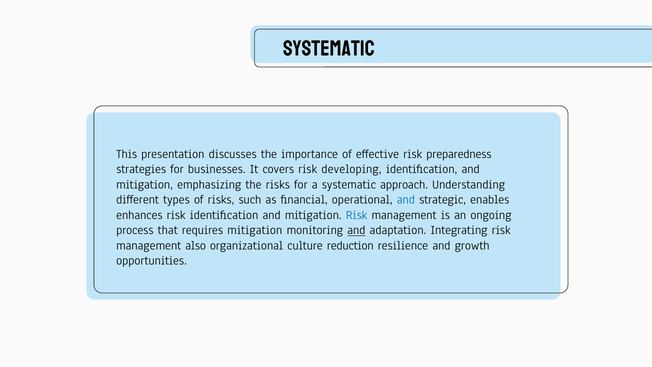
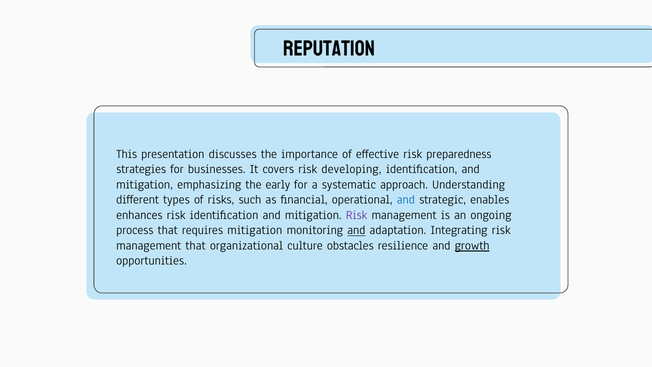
Systematic: Systematic -> Reputation (329, 48)
the risks: risks -> early (278, 184)
Risk colour: blue -> purple (357, 215)
management also: also -> that (195, 245)
reduction: reduction -> obstacles (350, 245)
growth underline: none -> present (472, 245)
